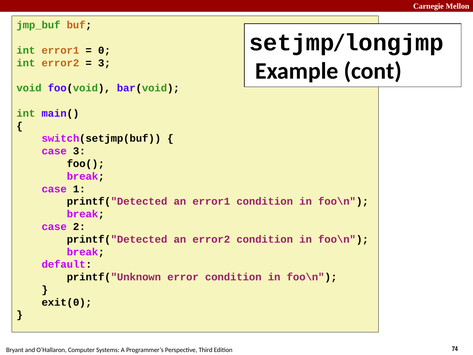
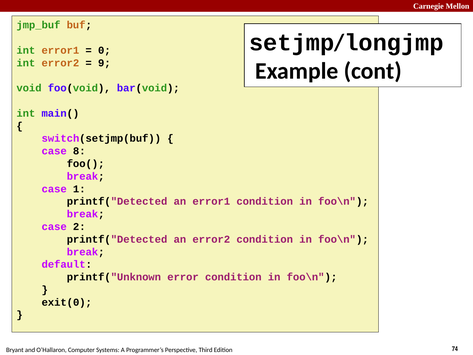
3: 3 -> 9 (104, 63)
case 3: 3 -> 8 (79, 151)
